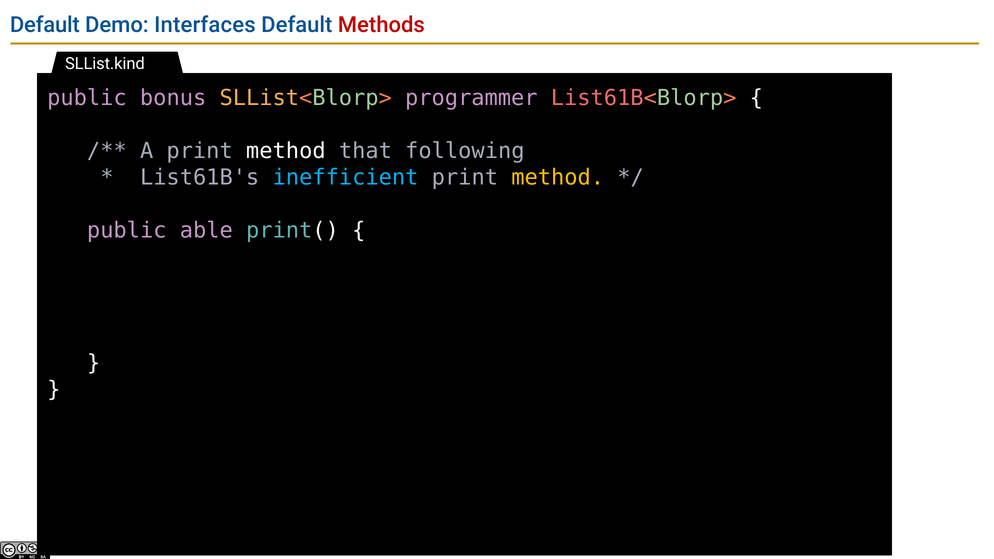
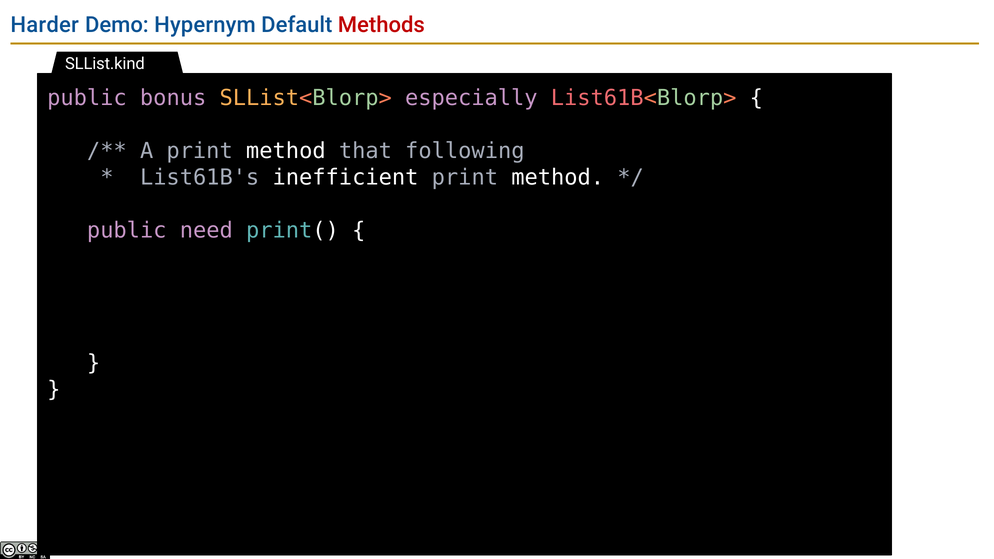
Default: Default -> Harder (45, 25)
Interfaces: Interfaces -> Hypernym (205, 25)
programmer: programmer -> especially (471, 98)
inefficient colour: light blue -> white (346, 178)
method colour: yellow -> white (558, 178)
able: able -> need (206, 230)
